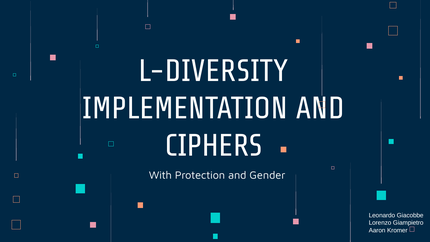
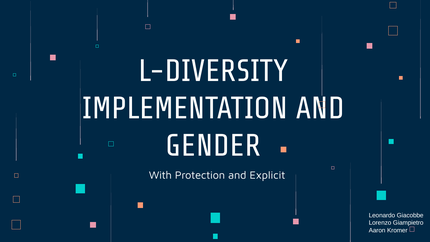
CIPHERS: CIPHERS -> GENDER (213, 145)
Gender: Gender -> Explicit (267, 175)
